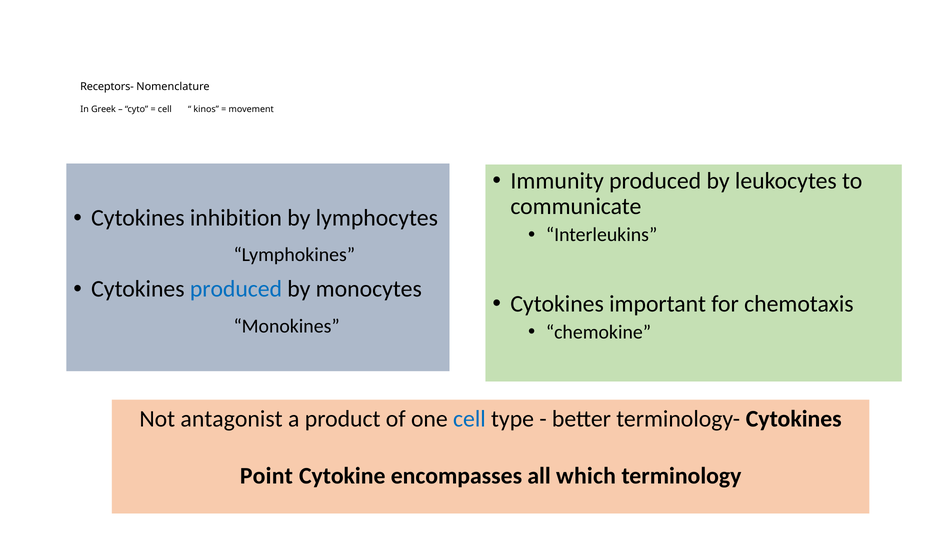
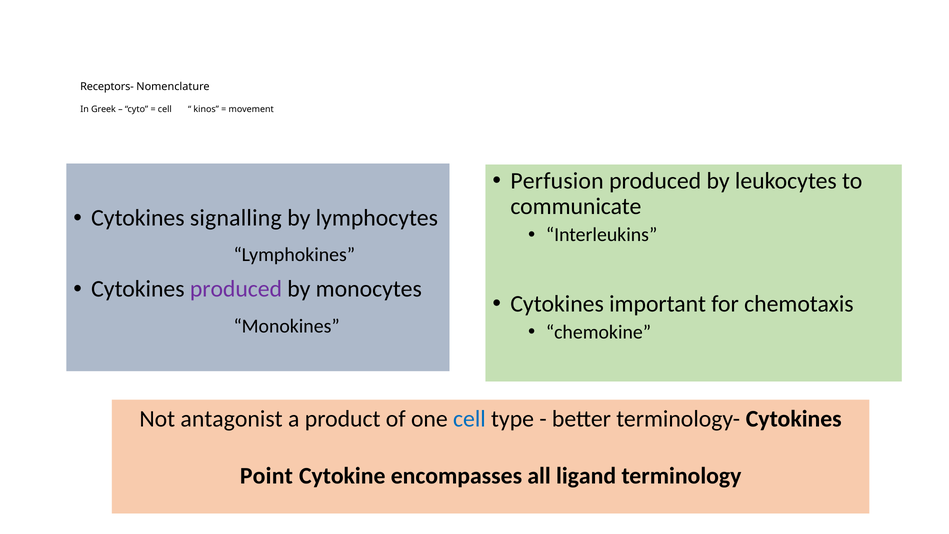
Immunity: Immunity -> Perfusion (557, 181)
inhibition: inhibition -> signalling (236, 218)
produced colour: blue -> purple (236, 289)
which: which -> ligand (586, 476)
